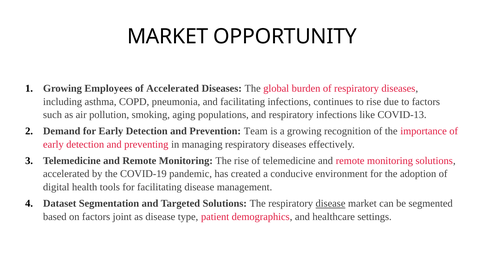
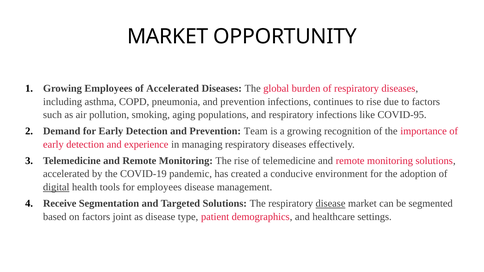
pneumonia and facilitating: facilitating -> prevention (243, 102)
COVID-13: COVID-13 -> COVID-95 (402, 115)
preventing: preventing -> experience (146, 145)
digital underline: none -> present (56, 187)
for facilitating: facilitating -> employees (159, 187)
Dataset: Dataset -> Receive (60, 204)
